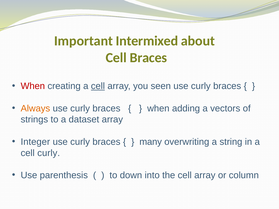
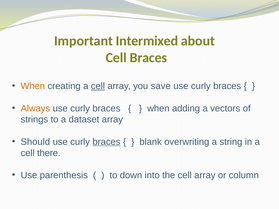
When colour: red -> orange (33, 86)
seen: seen -> save (161, 86)
Integer: Integer -> Should (35, 142)
braces underline: none -> present (106, 142)
many: many -> blank (151, 142)
cell curly: curly -> there (49, 153)
